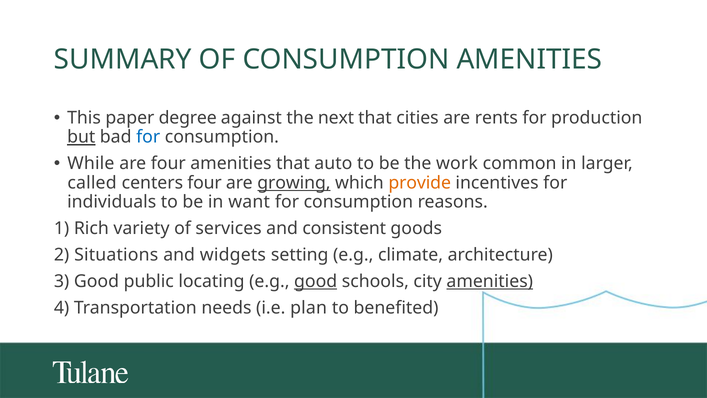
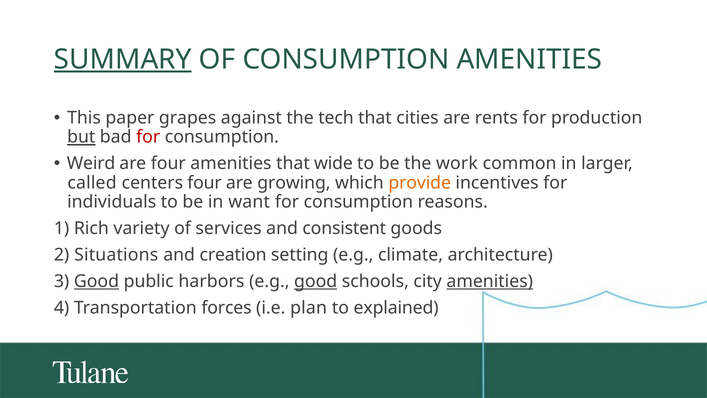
SUMMARY underline: none -> present (123, 59)
degree: degree -> grapes (188, 118)
next: next -> tech (336, 118)
for colour: blue -> red (148, 137)
While: While -> Weird (91, 163)
auto: auto -> wide (333, 163)
growing underline: present -> none (294, 183)
widgets: widgets -> creation (233, 255)
Good underline: none -> present (96, 281)
locating: locating -> harbors (211, 281)
needs: needs -> forces (227, 307)
benefited: benefited -> explained (396, 307)
